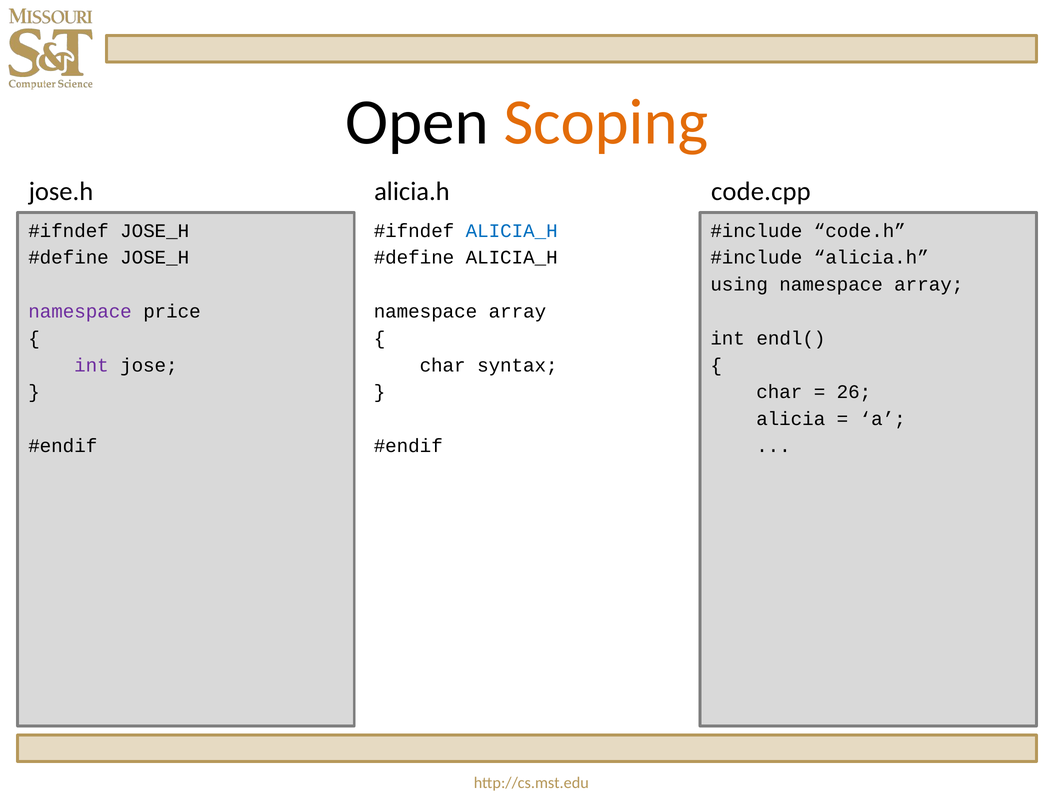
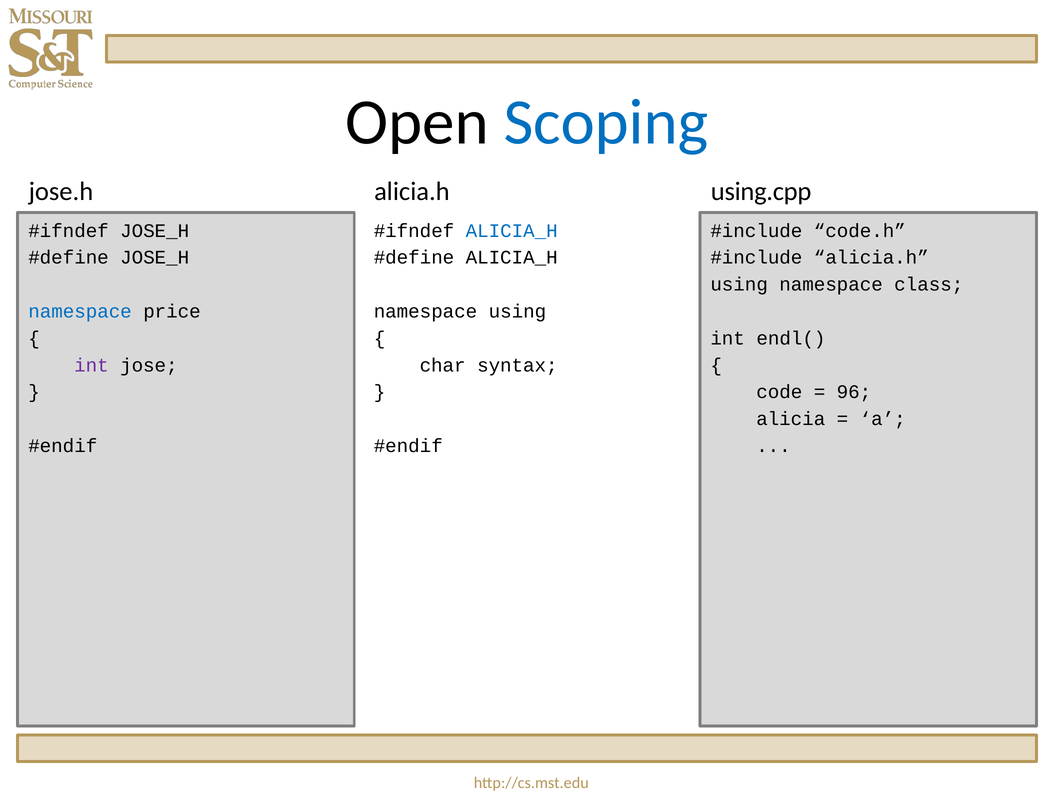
Scoping colour: orange -> blue (606, 122)
code.cpp: code.cpp -> using.cpp (761, 191)
using namespace array: array -> class (929, 285)
namespace colour: purple -> blue (80, 312)
array: array -> using (517, 312)
char: char -> code (779, 392)
26: 26 -> 96 (854, 392)
